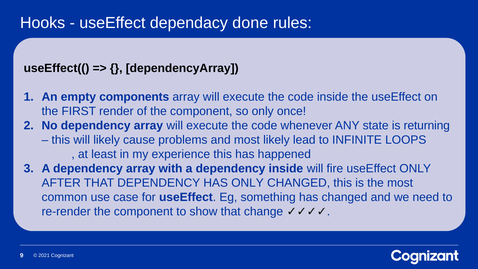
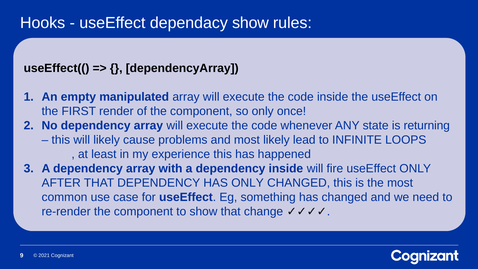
dependacy done: done -> show (250, 23)
components: components -> manipulated (134, 97)
